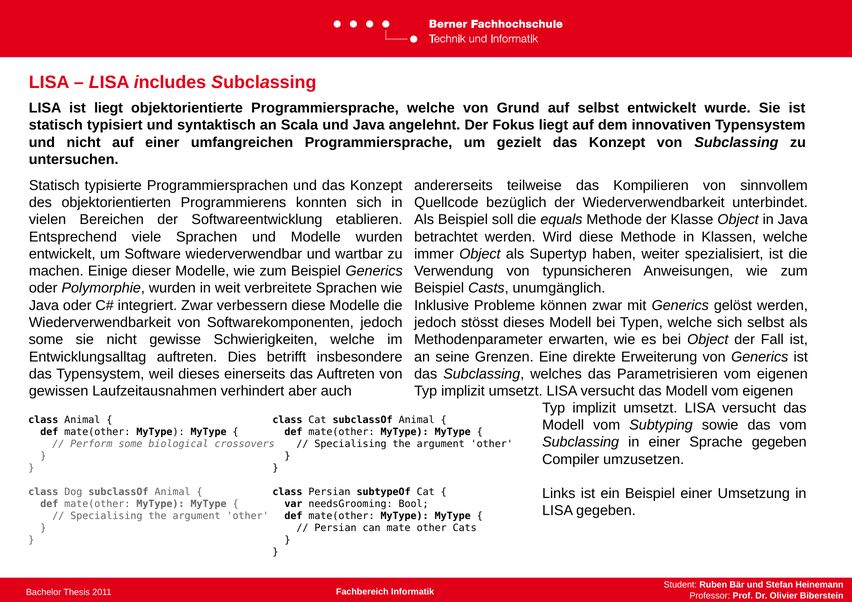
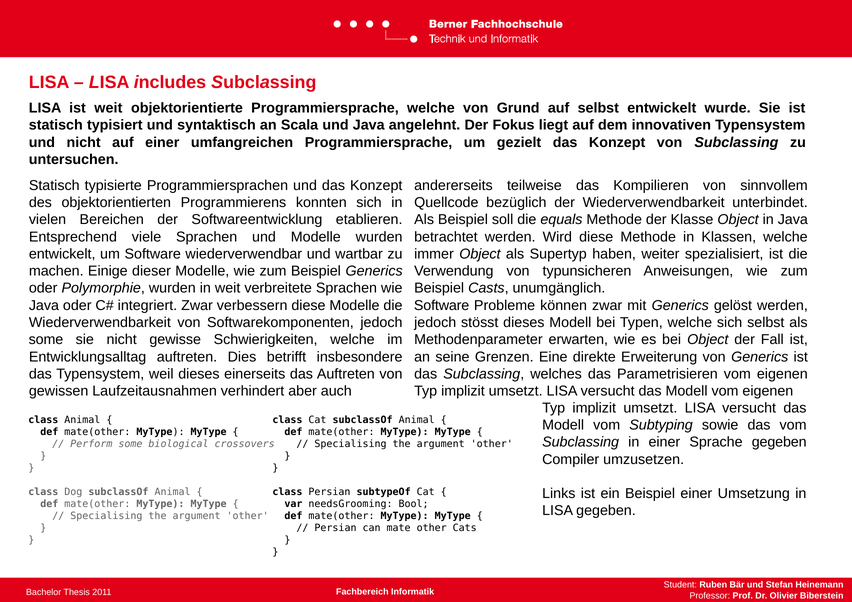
ist liegt: liegt -> weit (108, 108)
Inklusive: Inklusive -> Software (442, 305)
